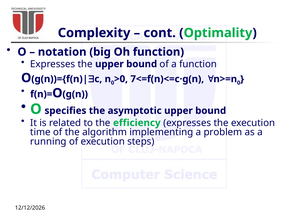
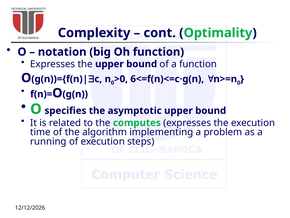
7<=f(n)<=c·g(n: 7<=f(n)<=c·g(n -> 6<=f(n)<=c·g(n (167, 79)
efficiency: efficiency -> computes (137, 123)
